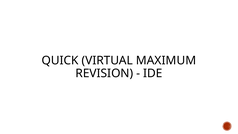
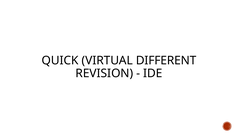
MAXIMUM: MAXIMUM -> DIFFERENT (166, 60)
